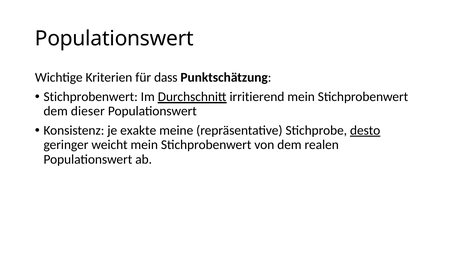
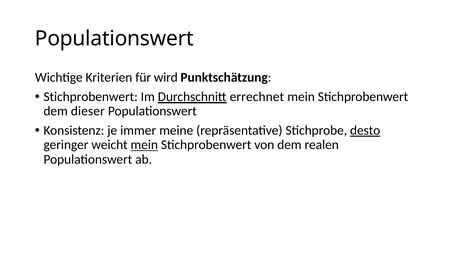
dass: dass -> wird (166, 77)
irritierend: irritierend -> errechnet (257, 97)
exakte: exakte -> immer (138, 130)
mein underline: none -> present (144, 145)
